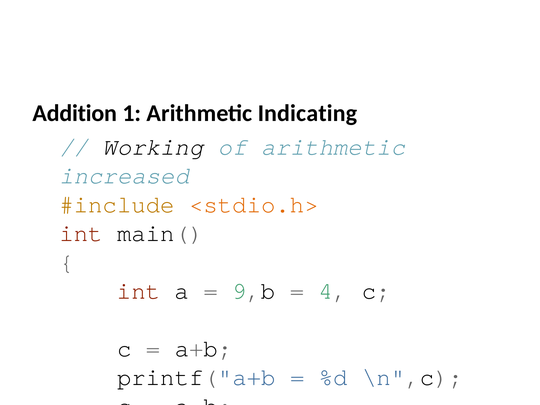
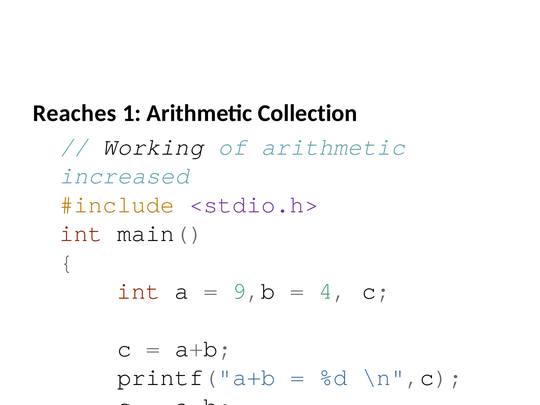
Addition: Addition -> Reaches (75, 113)
Indicating: Indicating -> Collection (308, 113)
<stdio.h> colour: orange -> purple (254, 205)
